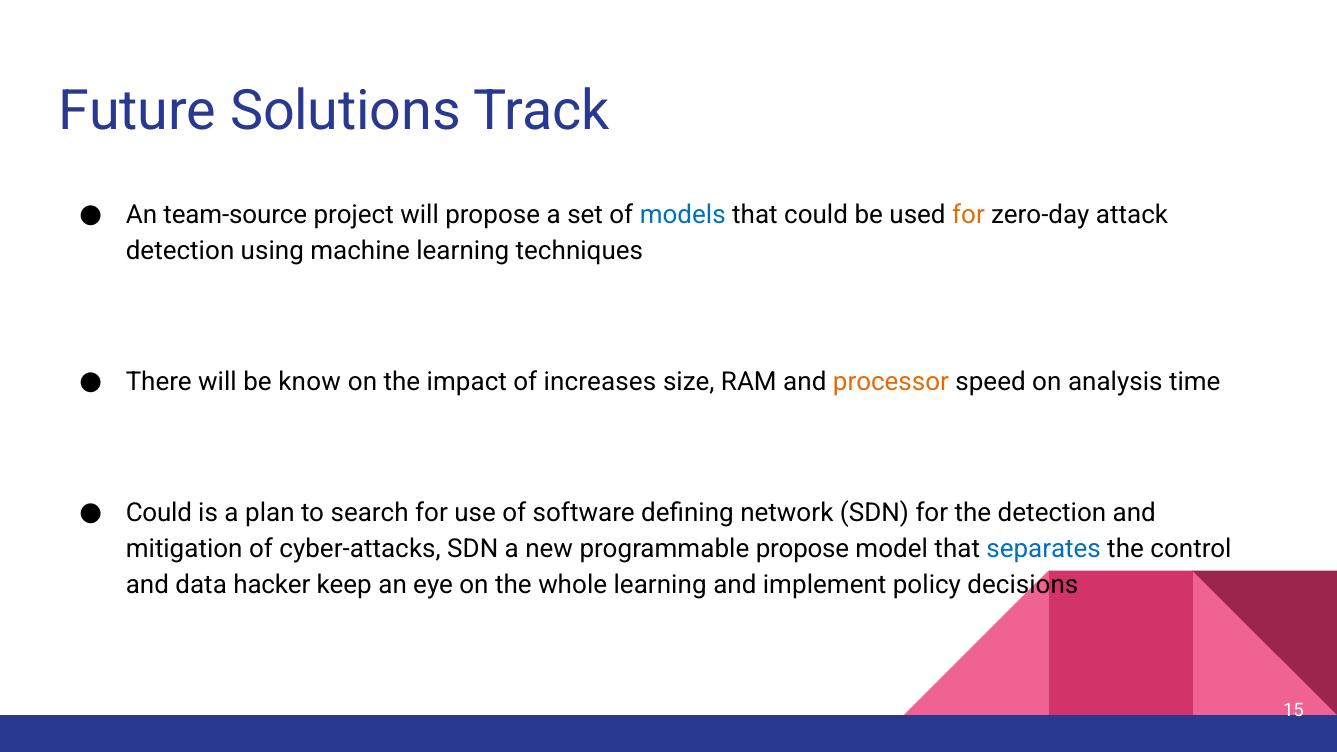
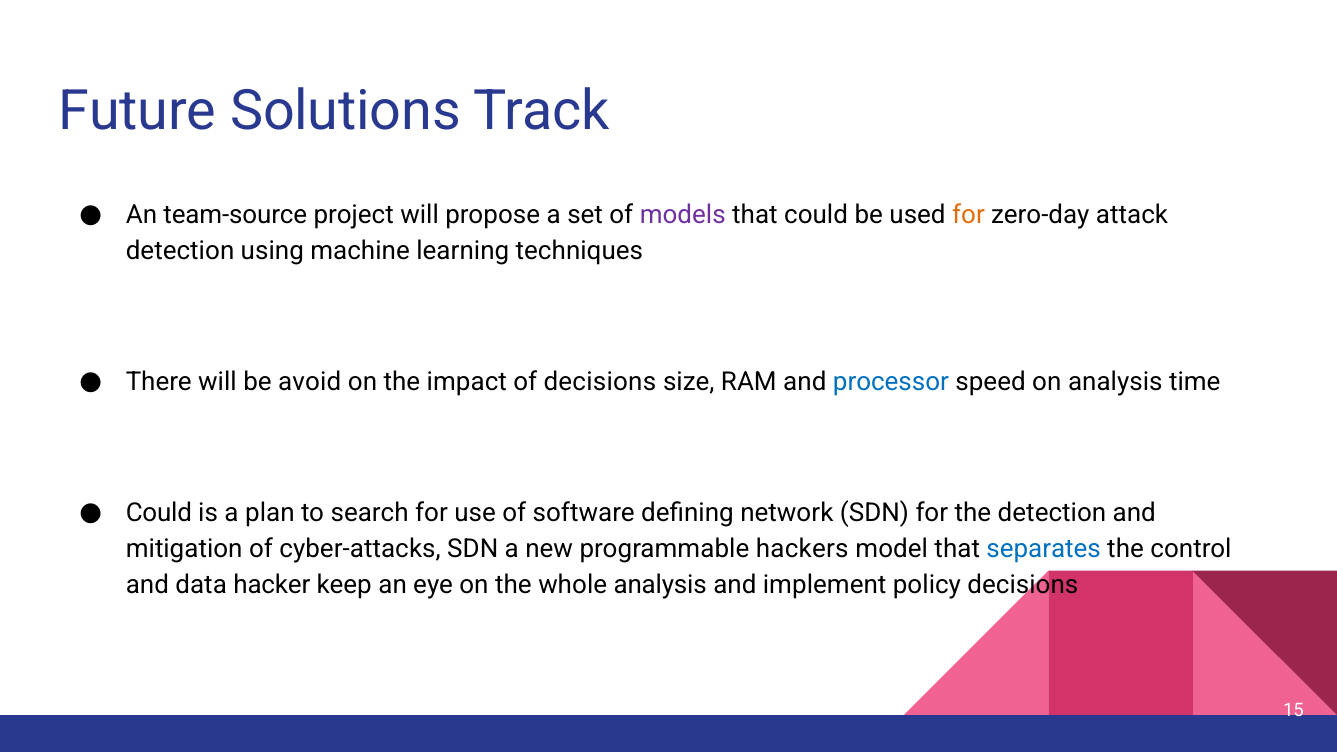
models colour: blue -> purple (683, 215)
know: know -> avoid (310, 382)
of increases: increases -> decisions (600, 382)
processor colour: orange -> blue (891, 382)
programmable propose: propose -> hackers (802, 549)
whole learning: learning -> analysis (660, 585)
